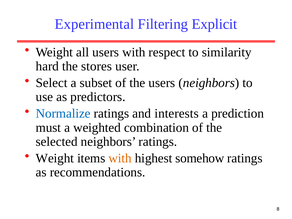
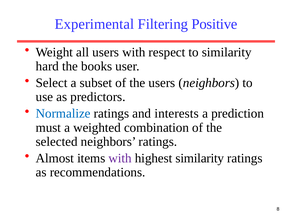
Explicit: Explicit -> Positive (214, 24)
stores: stores -> books (97, 66)
Weight: Weight -> Almost (55, 158)
with colour: orange -> purple (120, 158)
highest somehow: somehow -> similarity (200, 158)
